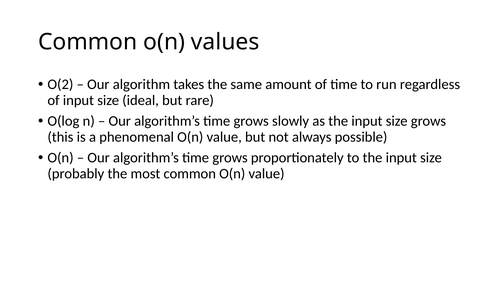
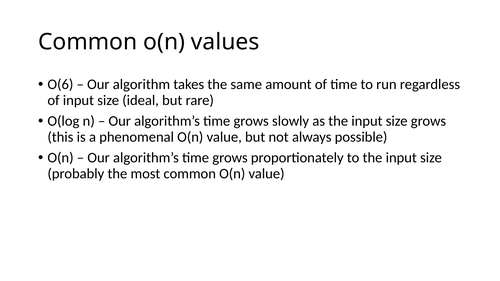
O(2: O(2 -> O(6 (60, 85)
